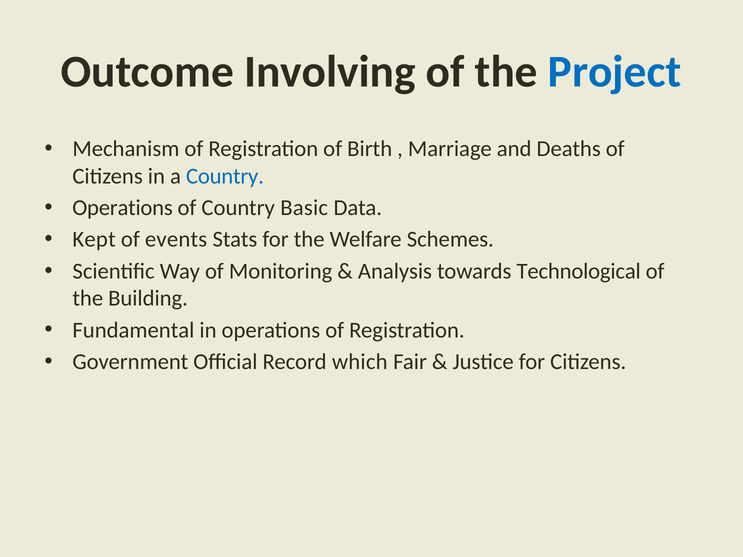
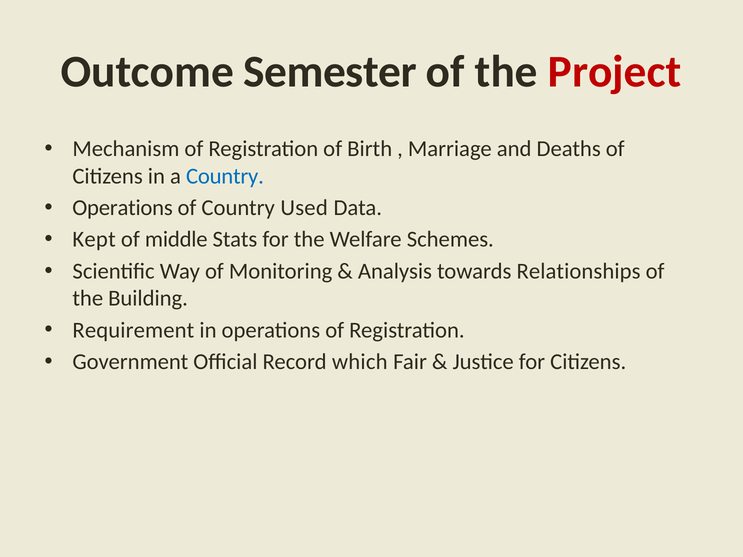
Involving: Involving -> Semester (330, 72)
Project colour: blue -> red (615, 72)
Basic: Basic -> Used (304, 208)
events: events -> middle (176, 240)
Technological: Technological -> Relationships (579, 271)
Fundamental: Fundamental -> Requirement (133, 330)
